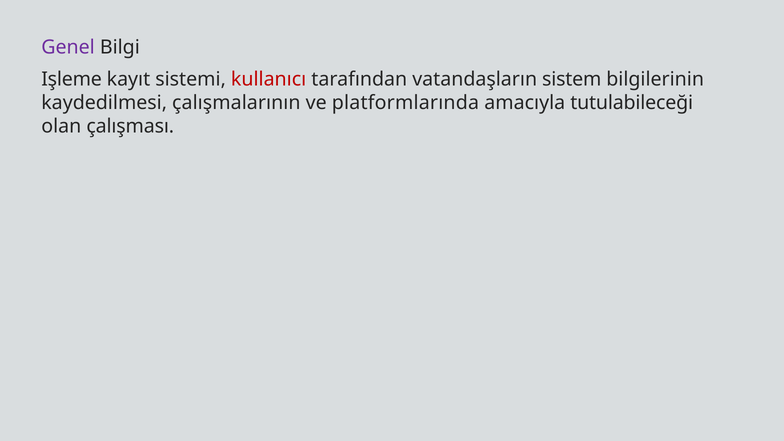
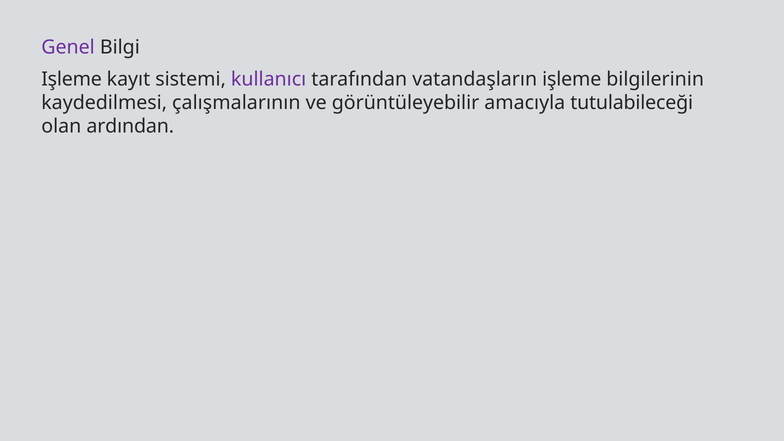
kullanıcı colour: red -> purple (269, 79)
vatandaşların sistem: sistem -> işleme (572, 79)
platformlarında: platformlarında -> görüntüleyebilir (406, 103)
çalışması: çalışması -> ardından (130, 126)
